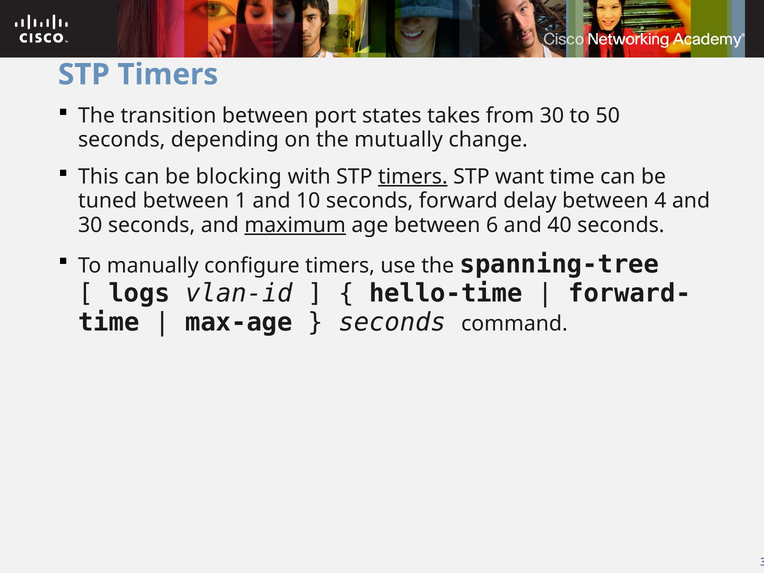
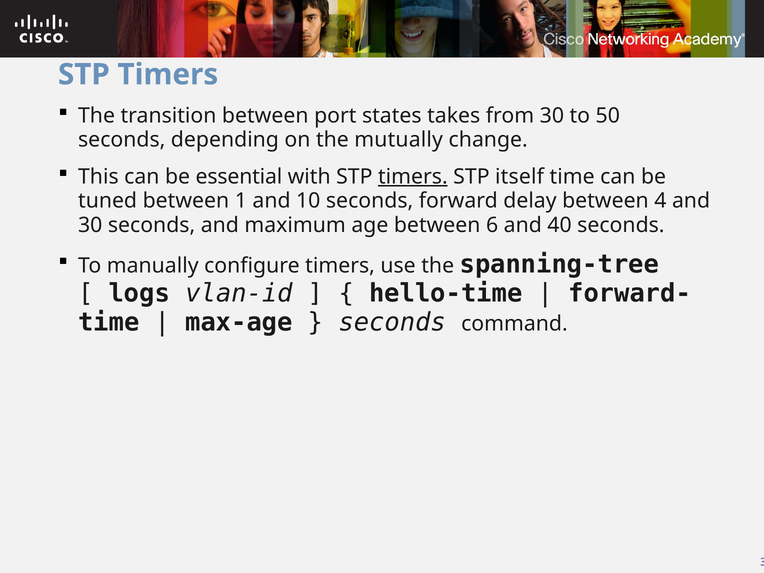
blocking: blocking -> essential (239, 177)
want: want -> itself (520, 177)
maximum underline: present -> none (295, 225)
